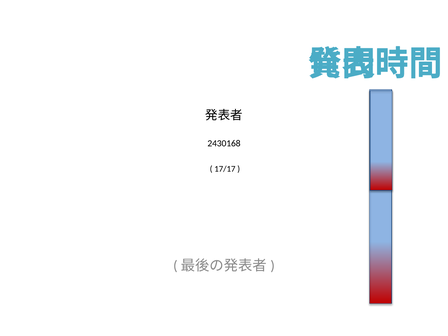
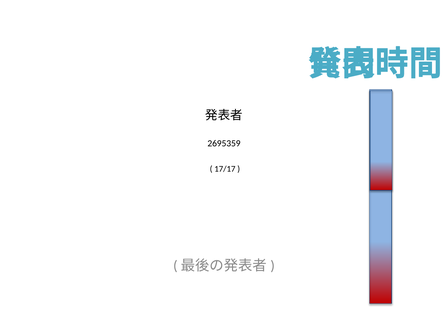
2430168: 2430168 -> 2695359 (224, 143)
